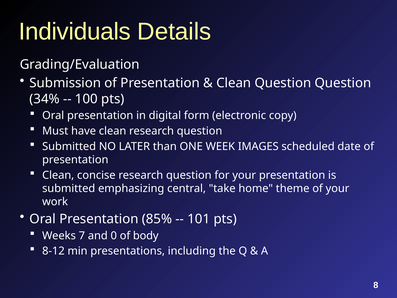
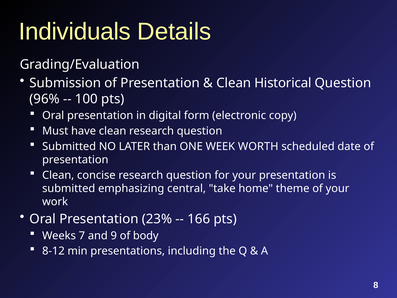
Clean Question: Question -> Historical (283, 83)
34%: 34% -> 96% (45, 99)
IMAGES: IMAGES -> WORTH (258, 146)
85%: 85% -> 23% (157, 219)
101: 101 -> 166 (199, 219)
0: 0 -> 9 (114, 235)
